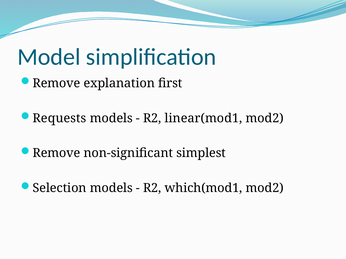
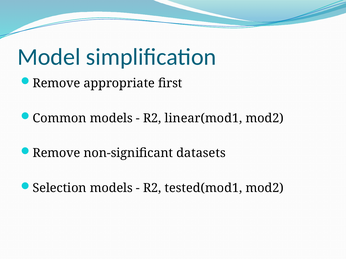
explanation: explanation -> appropriate (119, 83)
Requests: Requests -> Common (60, 118)
simplest: simplest -> datasets (201, 153)
which(mod1: which(mod1 -> tested(mod1 (203, 188)
